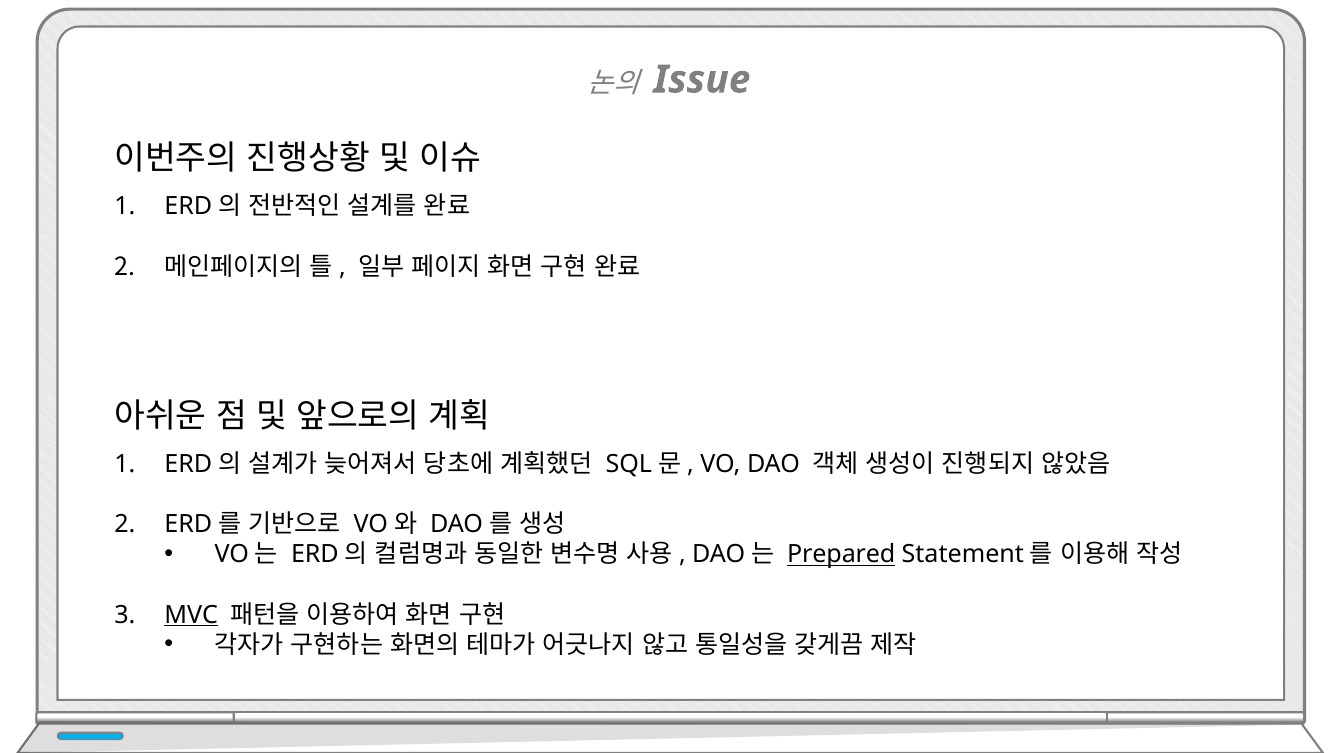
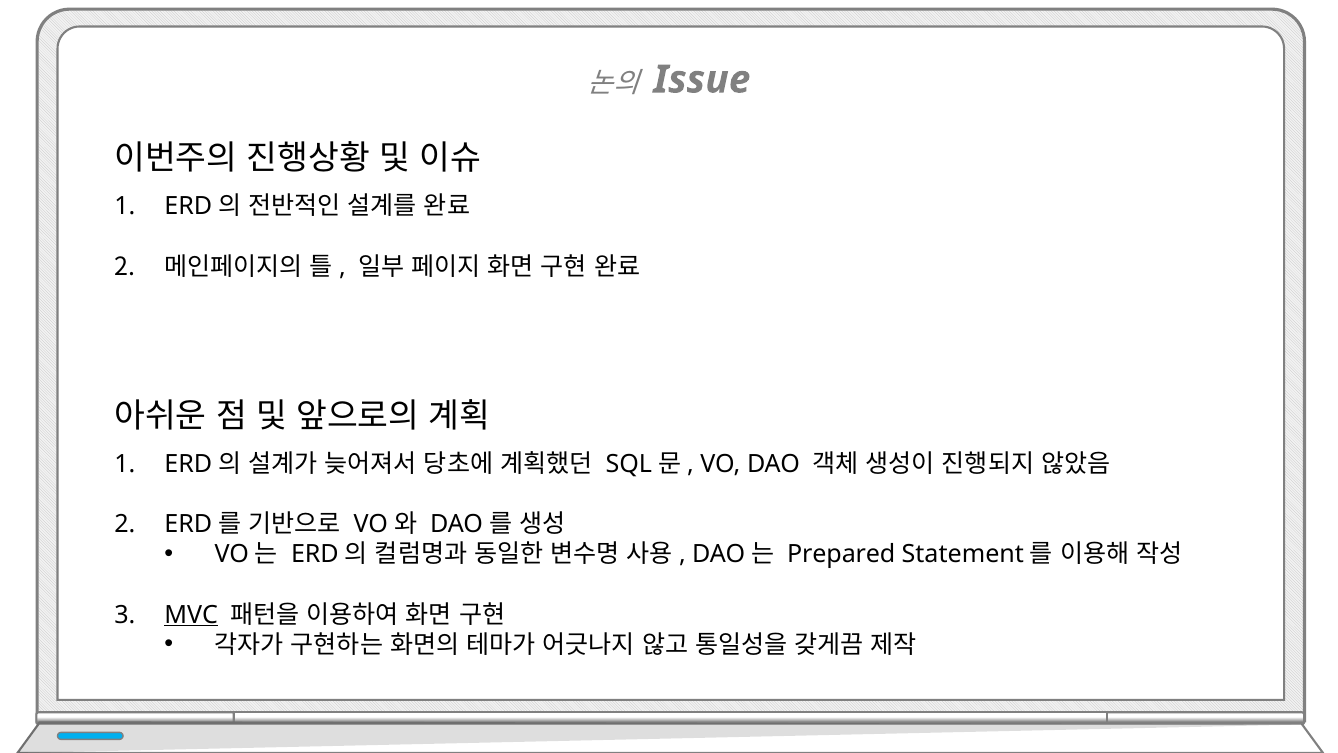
Prepared underline: present -> none (841, 554)
